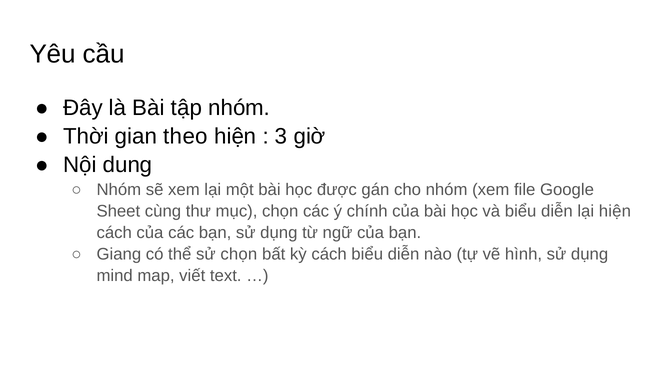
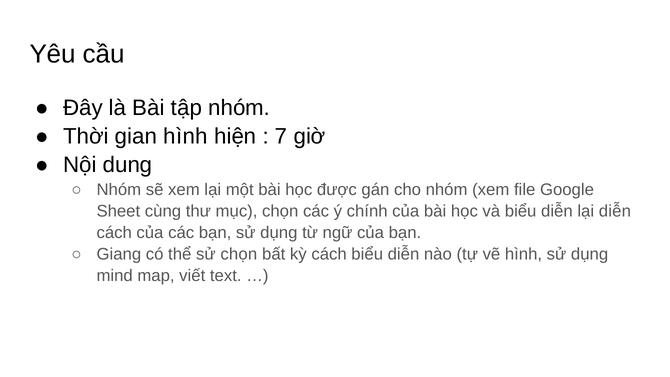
gian theo: theo -> hình (186, 136)
3: 3 -> 7 (281, 136)
lại hiện: hiện -> diễn (615, 211)
